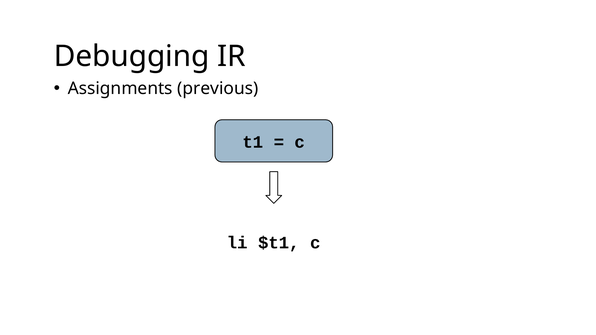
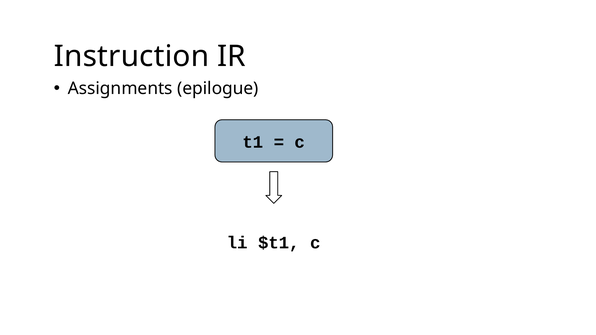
Debugging: Debugging -> Instruction (132, 56)
previous: previous -> epilogue (218, 89)
